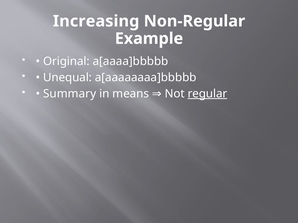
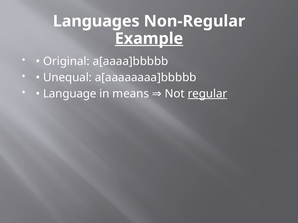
Increasing: Increasing -> Languages (96, 21)
Example underline: none -> present (149, 39)
Summary: Summary -> Language (70, 94)
